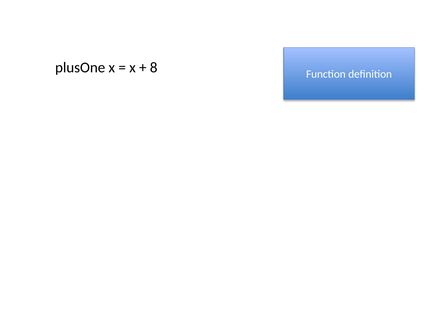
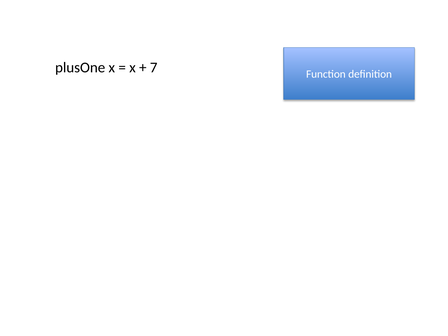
8: 8 -> 7 (154, 68)
